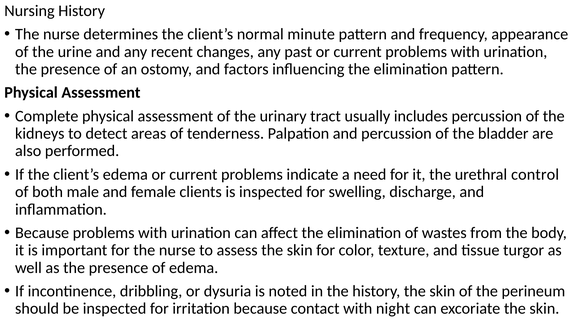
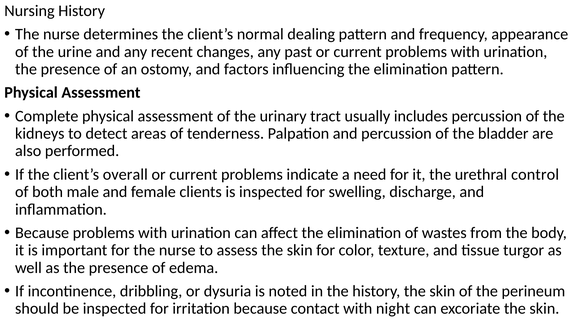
minute: minute -> dealing (311, 34)
client’s edema: edema -> overall (125, 174)
